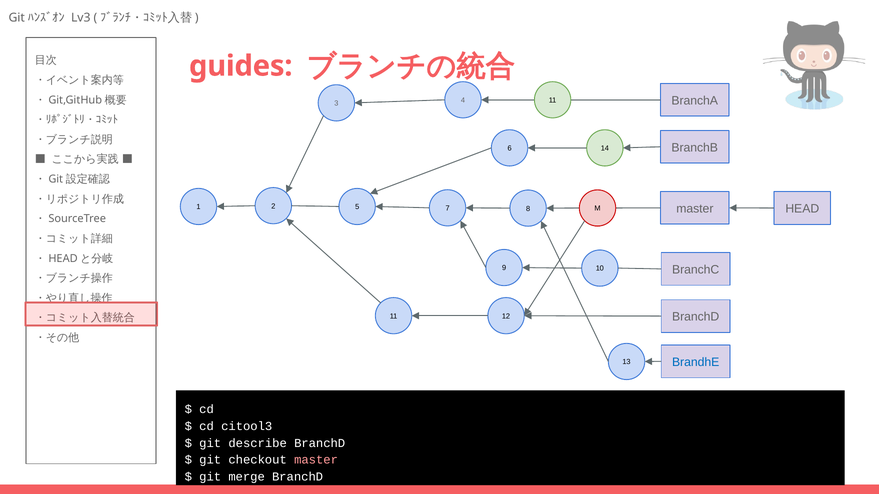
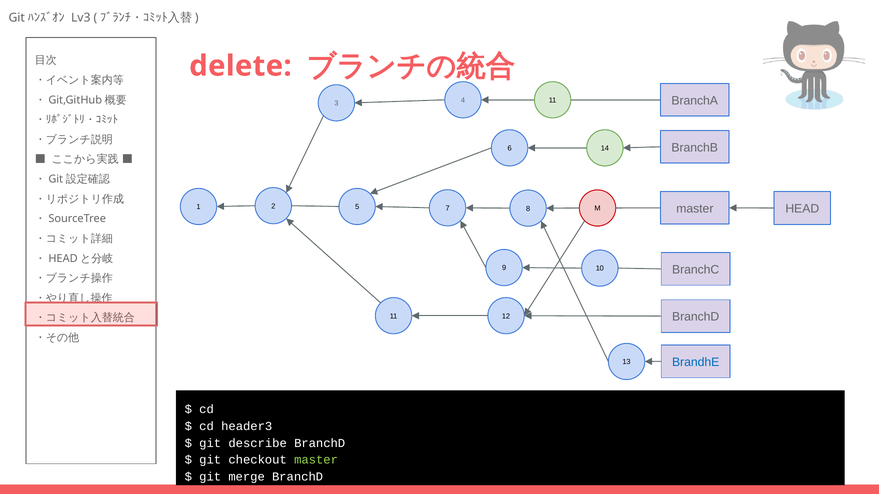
guides: guides -> delete (240, 66)
citool3: citool3 -> header3 (247, 427)
master colour: pink -> light green (316, 460)
